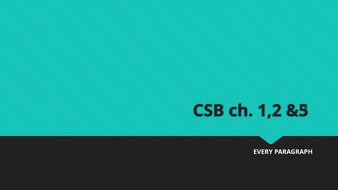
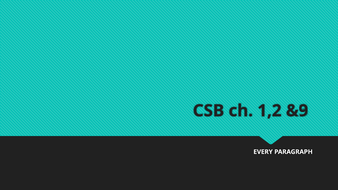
&5: &5 -> &9 (297, 111)
